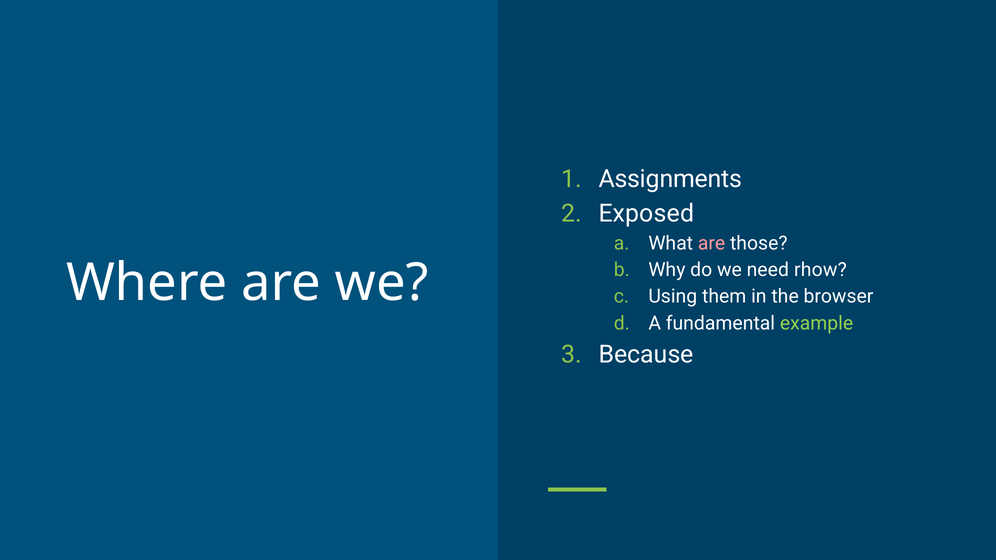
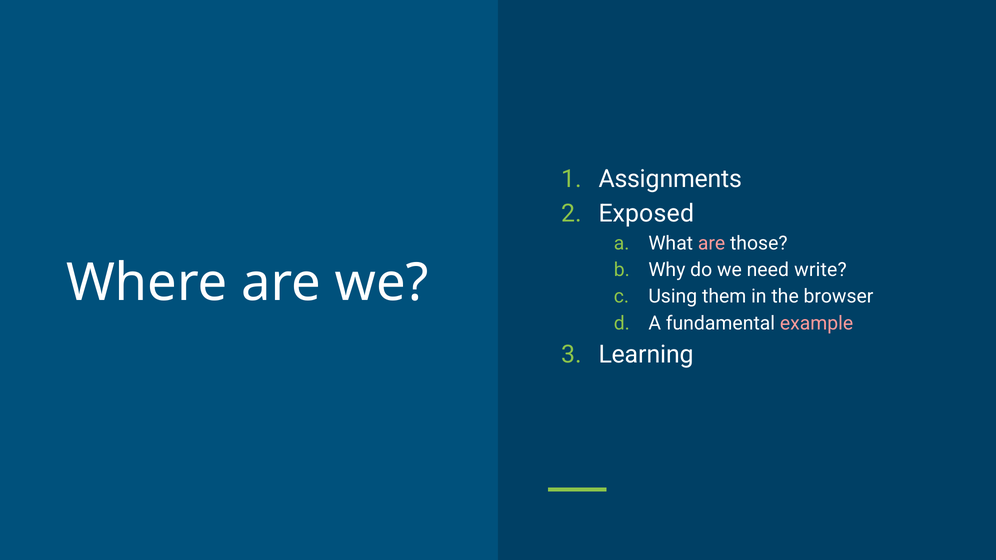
rhow: rhow -> write (820, 270)
example colour: light green -> pink (817, 323)
Because: Because -> Learning (646, 355)
